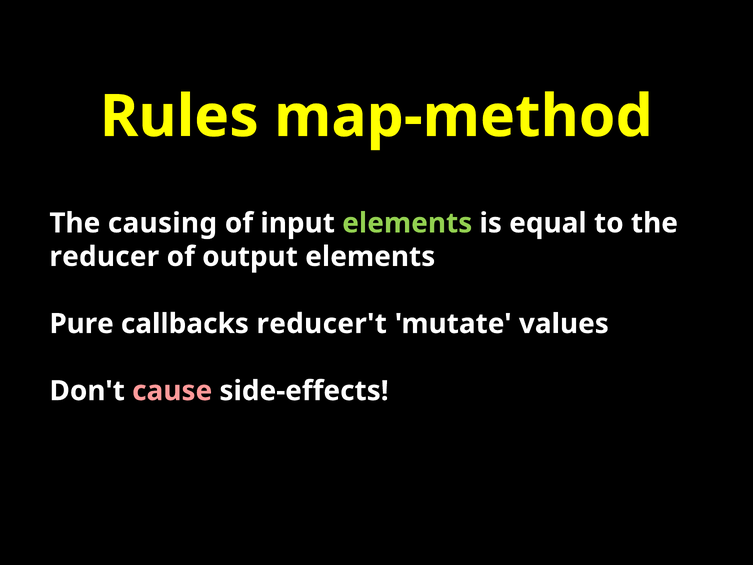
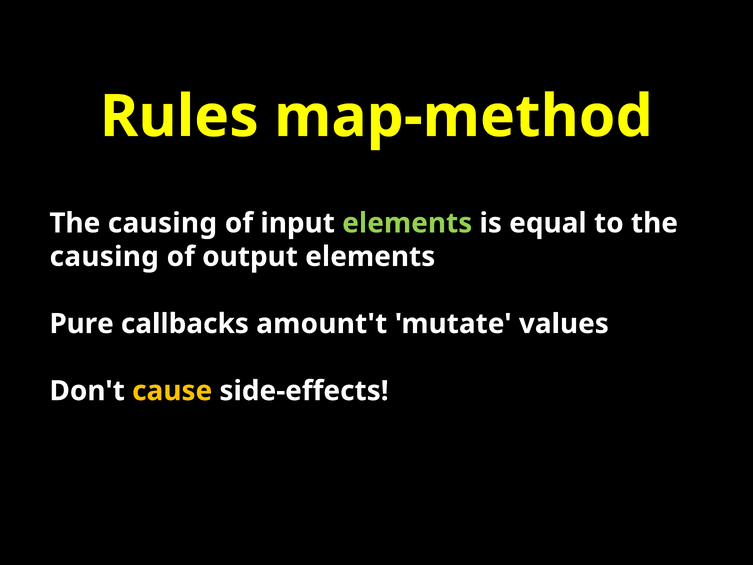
reducer: reducer -> causing (104, 257)
reducer't: reducer't -> amount't (322, 324)
cause colour: pink -> yellow (172, 391)
